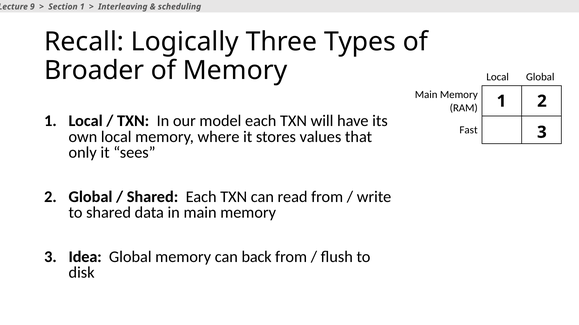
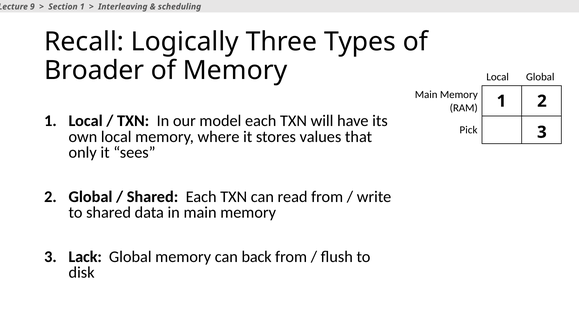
Fast: Fast -> Pick (469, 130)
Idea: Idea -> Lack (85, 257)
